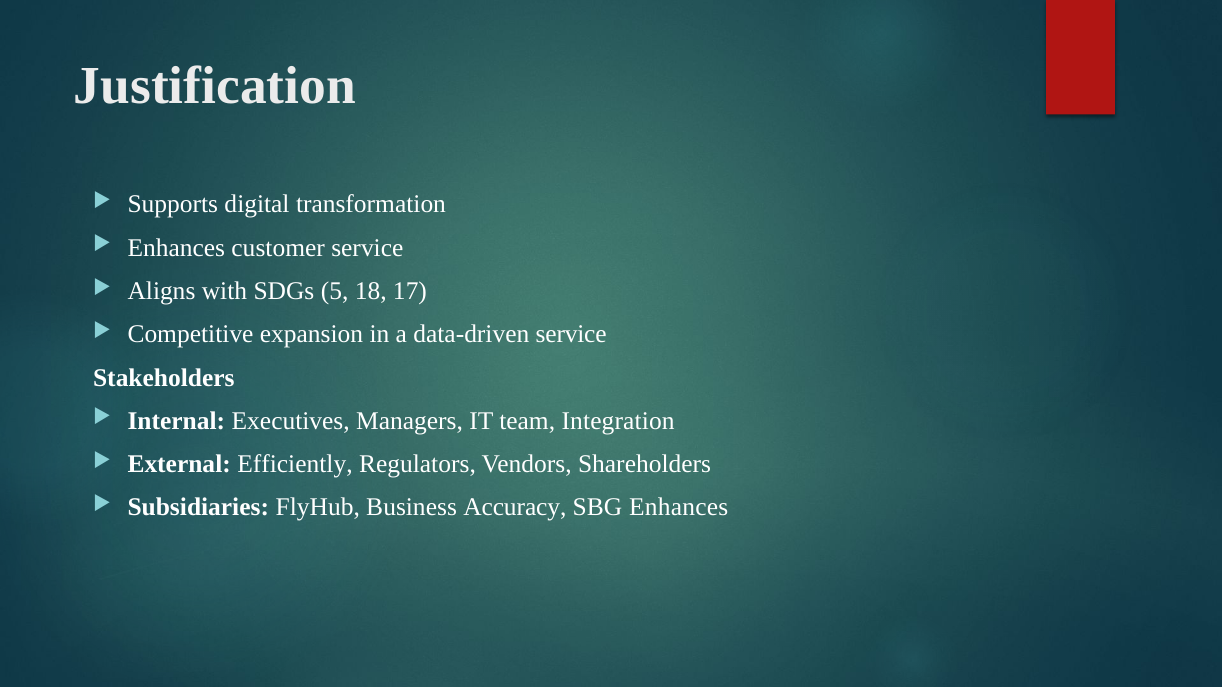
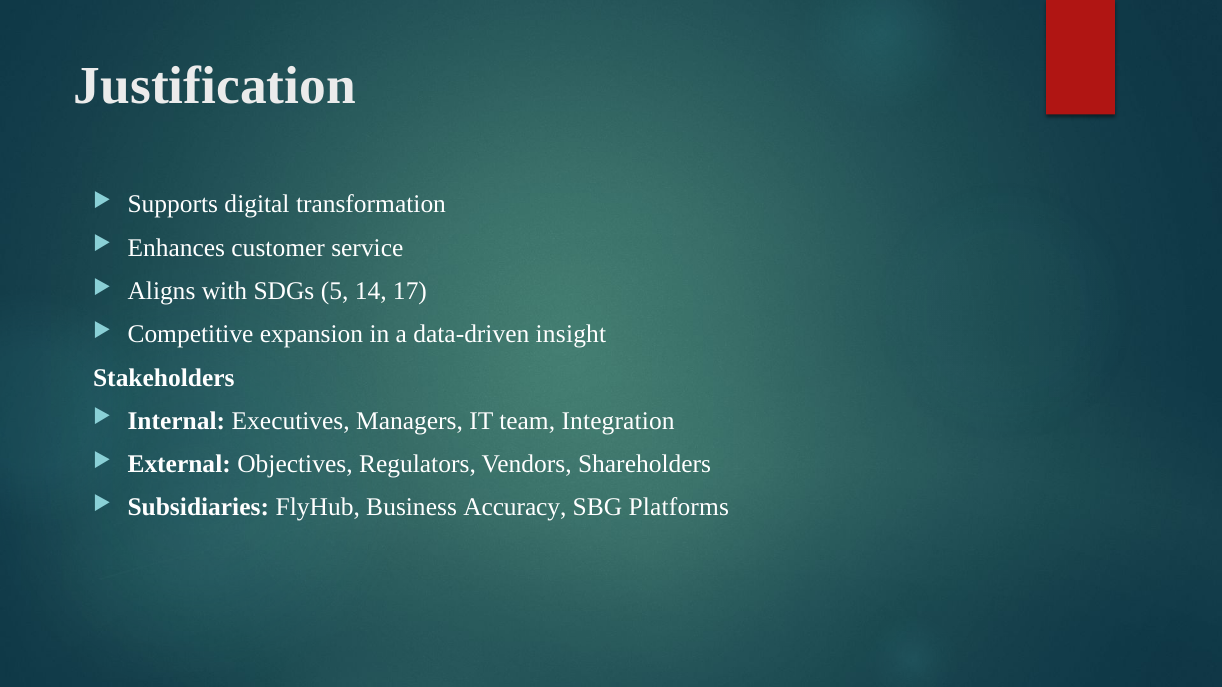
18: 18 -> 14 (371, 291)
data-driven service: service -> insight (571, 335)
Efficiently: Efficiently -> Objectives (295, 464)
SBG Enhances: Enhances -> Platforms (679, 508)
